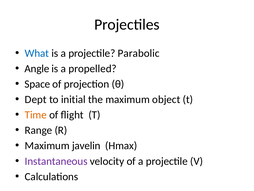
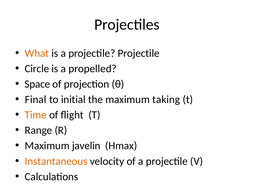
What colour: blue -> orange (37, 53)
projectile Parabolic: Parabolic -> Projectile (139, 53)
Angle: Angle -> Circle (37, 68)
Dept: Dept -> Final (36, 99)
object: object -> taking (166, 99)
Instantaneous colour: purple -> orange (56, 161)
